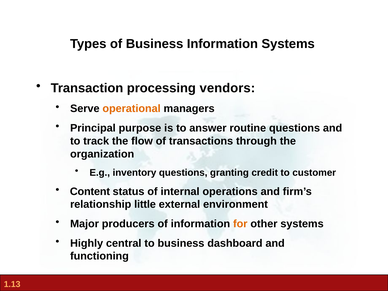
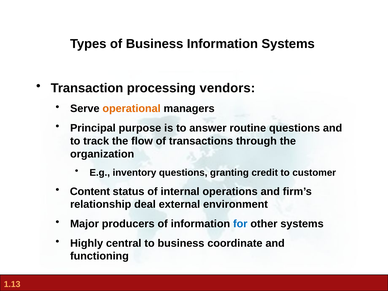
little: little -> deal (145, 204)
for colour: orange -> blue (240, 224)
dashboard: dashboard -> coordinate (235, 243)
